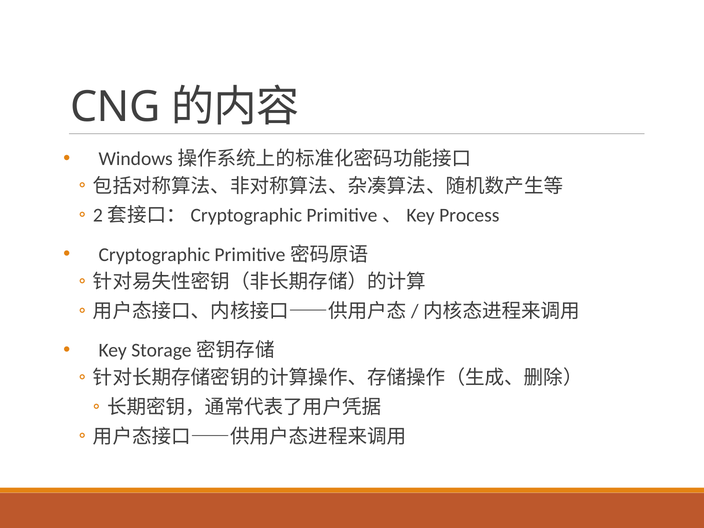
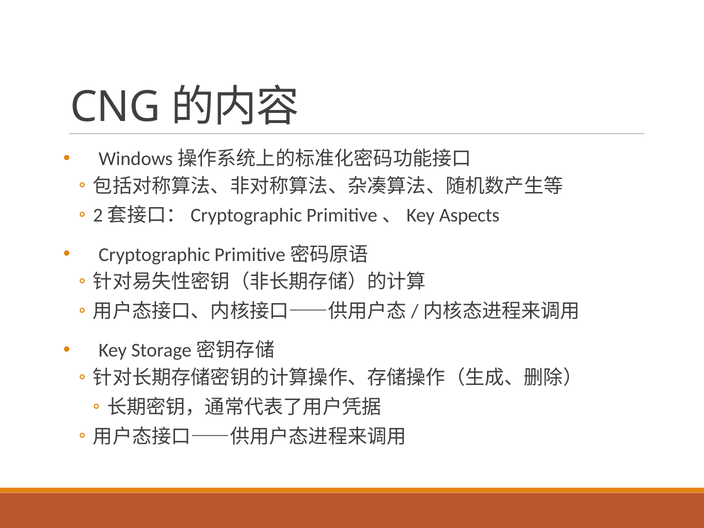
Process: Process -> Aspects (469, 215)
